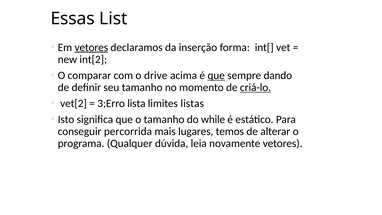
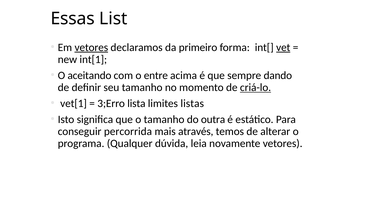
inserção: inserção -> primeiro (198, 47)
vet underline: none -> present (283, 47)
int[2: int[2 -> int[1 (93, 59)
comparar: comparar -> aceitando (89, 75)
drive: drive -> entre (156, 75)
que underline: present -> none (216, 75)
vet[2: vet[2 -> vet[1 (74, 103)
while: while -> outra (213, 119)
lugares: lugares -> através (196, 131)
